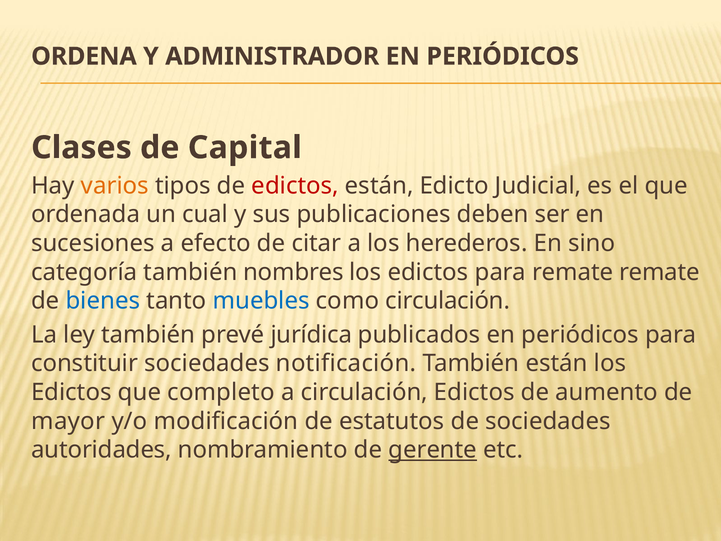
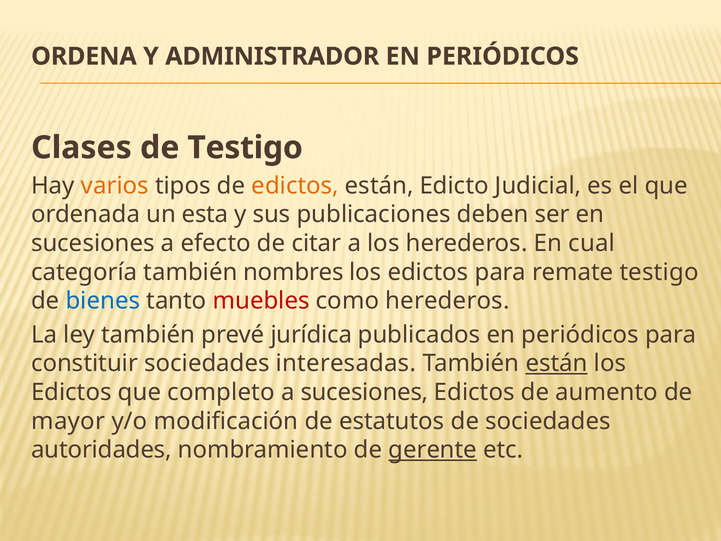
de Capital: Capital -> Testigo (245, 148)
edictos colour: red -> orange (295, 185)
cual: cual -> esta (205, 214)
sino: sino -> cual (592, 243)
remate remate: remate -> testigo (659, 272)
muebles colour: blue -> red (261, 301)
como circulación: circulación -> herederos (447, 301)
notificación: notificación -> interesadas (346, 363)
están underline: none -> present (557, 363)
a circulación: circulación -> sucesiones (364, 392)
